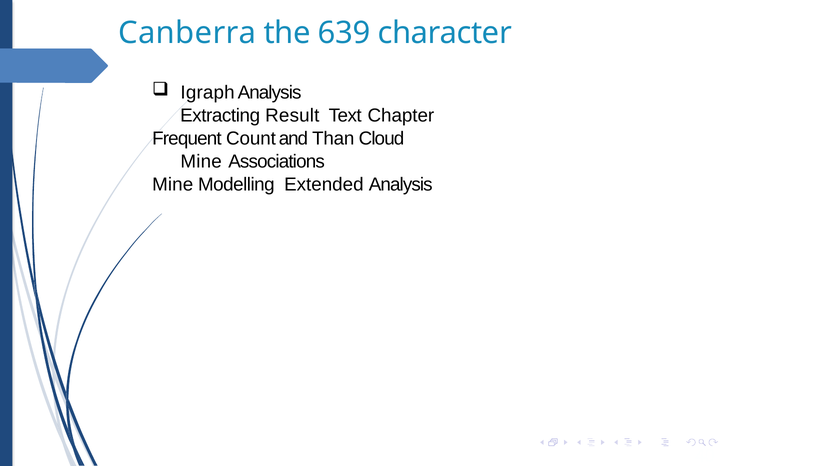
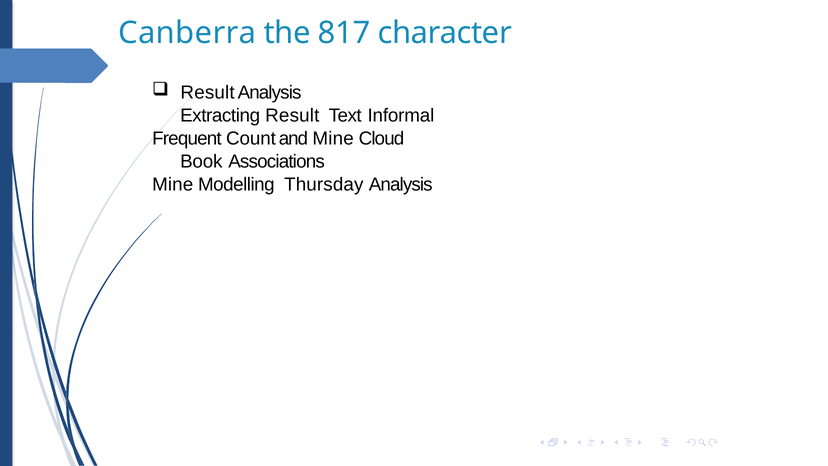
639: 639 -> 817 (344, 33)
Igraph: Igraph -> Result (208, 92)
Chapter: Chapter -> Informal (401, 115)
and Than: Than -> Mine (333, 138)
Mine: Mine -> Book (201, 161)
Extended: Extended -> Thursday (324, 184)
